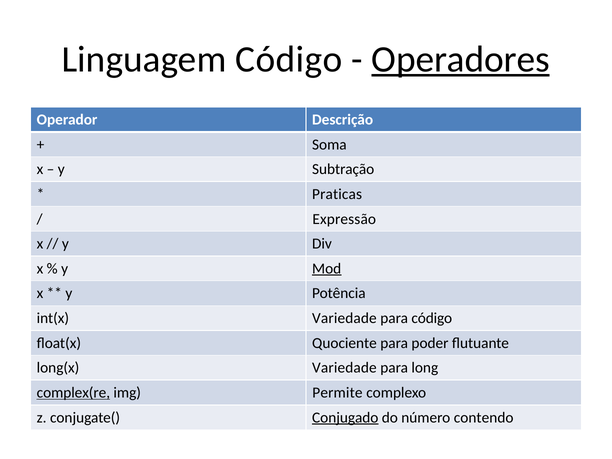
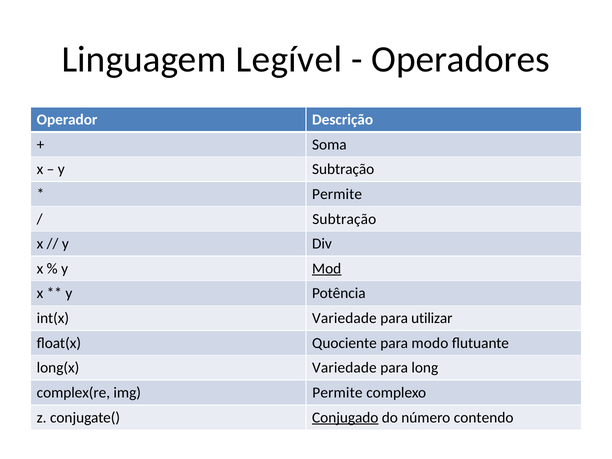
Linguagem Código: Código -> Legível (289, 59)
Operadores underline: present -> none (461, 59)
Praticas: Praticas -> Permite (337, 194)
Expressão: Expressão -> Subtração (344, 219)
para código: código -> utilizar (432, 318)
poder: poder -> modo (430, 343)
complex(re underline: present -> none (73, 393)
